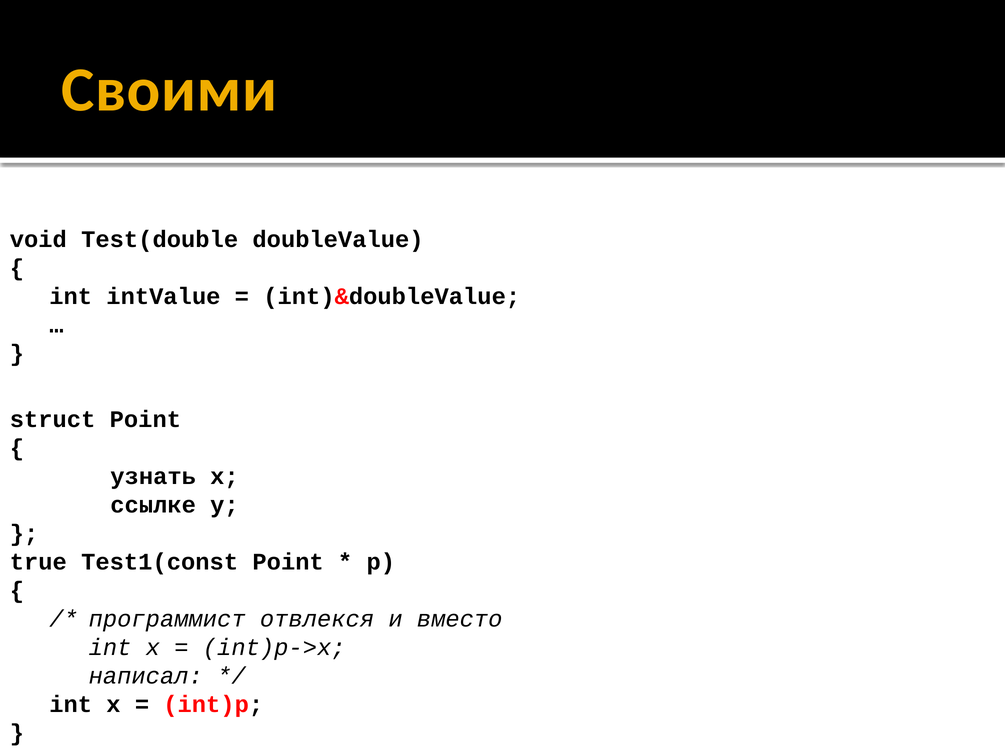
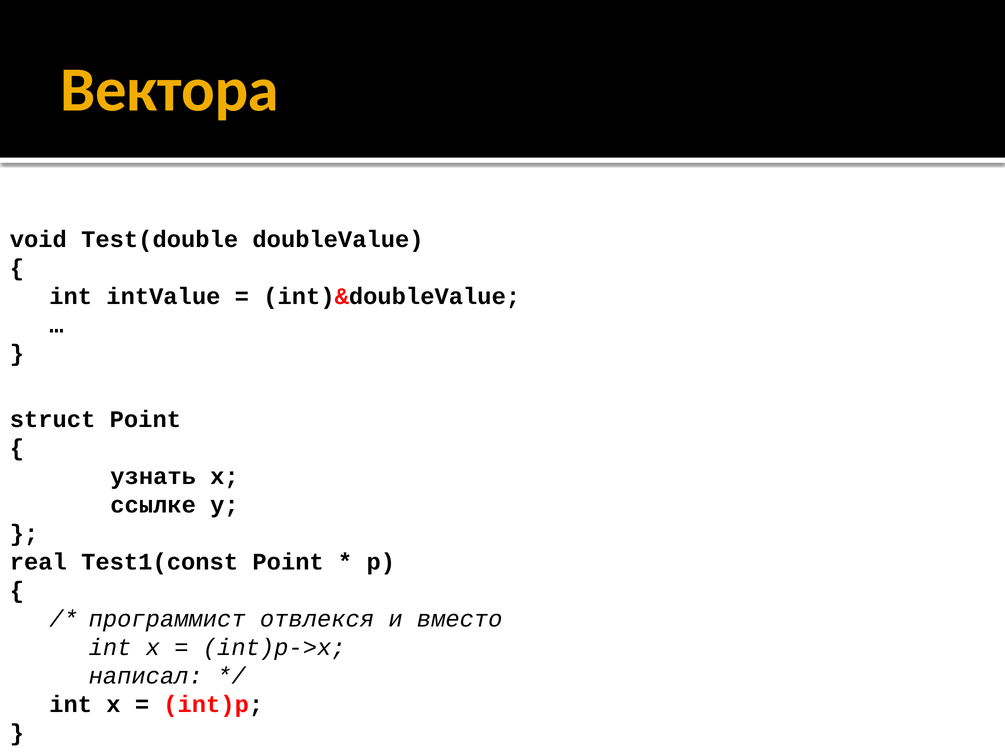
Своими: Своими -> Вектора (170, 90)
true: true -> real (38, 562)
